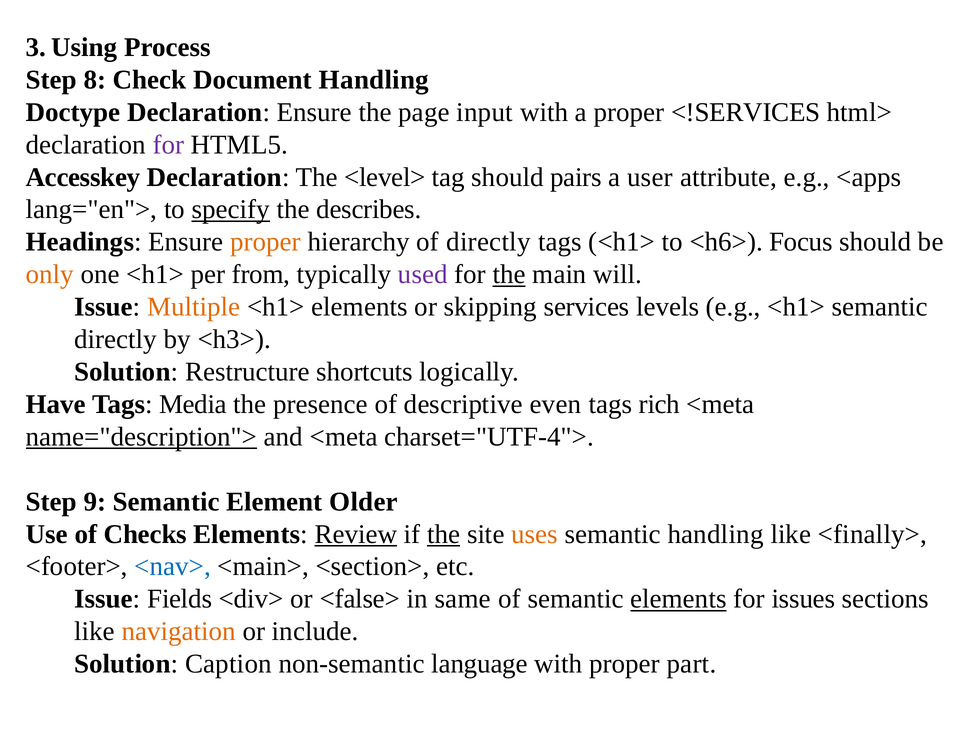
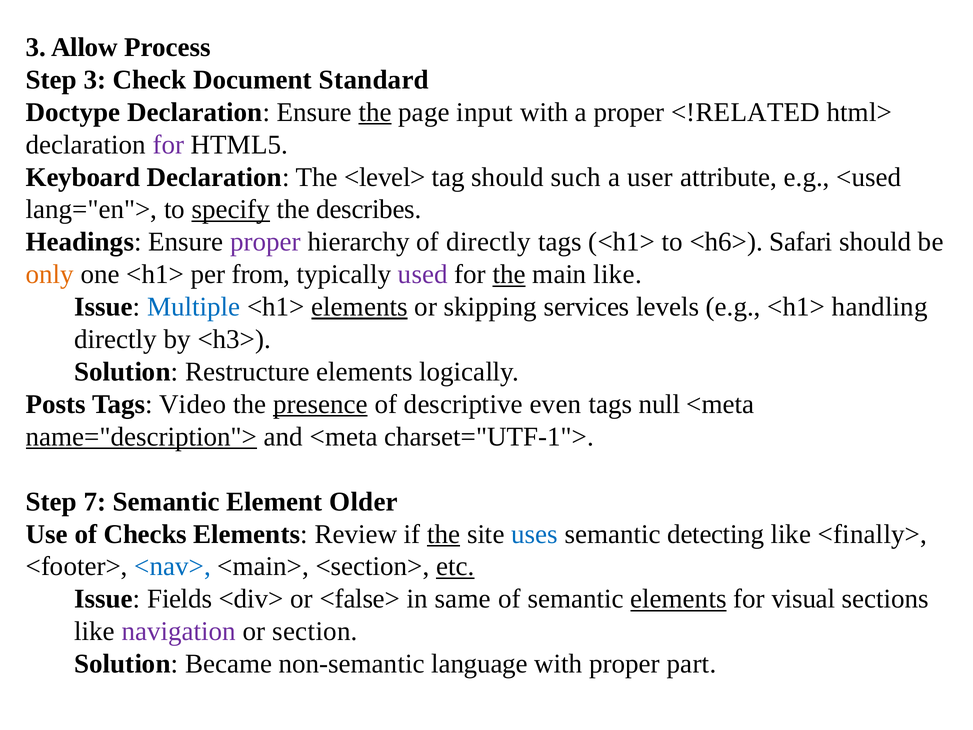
Using: Using -> Allow (84, 47)
Step 8: 8 -> 3 (95, 80)
Document Handling: Handling -> Standard (374, 80)
the underline: none -> present (375, 112)
<!SERVICES: <!SERVICES -> <!RELATED (745, 112)
Accesskey: Accesskey -> Keyboard (83, 177)
pairs: pairs -> such (576, 177)
<apps: <apps -> <used (869, 177)
proper colour: orange -> purple (265, 242)
Focus: Focus -> Safari (801, 242)
main will: will -> like (618, 274)
Multiple colour: orange -> blue (194, 307)
elements underline: none -> present (360, 307)
<h1> semantic: semantic -> handling (880, 307)
Restructure shortcuts: shortcuts -> elements (364, 372)
Have: Have -> Posts (56, 404)
Media: Media -> Video (193, 404)
presence underline: none -> present (320, 404)
rich: rich -> null (659, 404)
charset="UTF-4">: charset="UTF-4"> -> charset="UTF-1"> (489, 437)
9: 9 -> 7 (95, 501)
Review underline: present -> none (356, 534)
uses colour: orange -> blue (535, 534)
semantic handling: handling -> detecting (716, 534)
etc underline: none -> present (455, 566)
issues: issues -> visual (803, 599)
navigation colour: orange -> purple (179, 631)
include: include -> section (315, 631)
Caption: Caption -> Became (229, 664)
